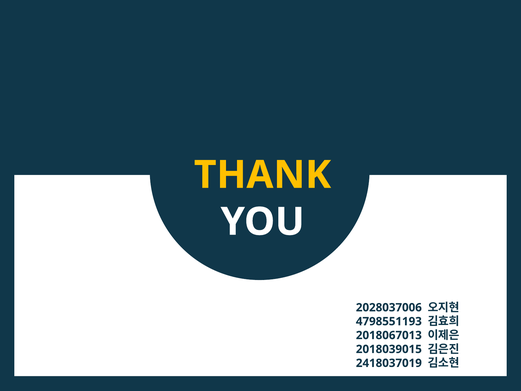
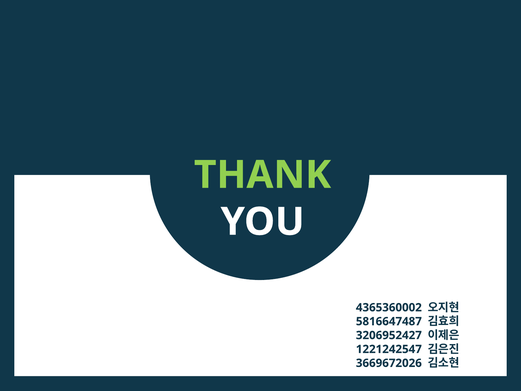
THANK colour: yellow -> light green (263, 175)
2028037006: 2028037006 -> 4365360002 (389, 307)
4798551193: 4798551193 -> 5816647487 (389, 321)
2018067013: 2018067013 -> 3206952427 (389, 335)
2018039015: 2018039015 -> 1221242547 (389, 349)
2418037019: 2418037019 -> 3669672026 (389, 363)
